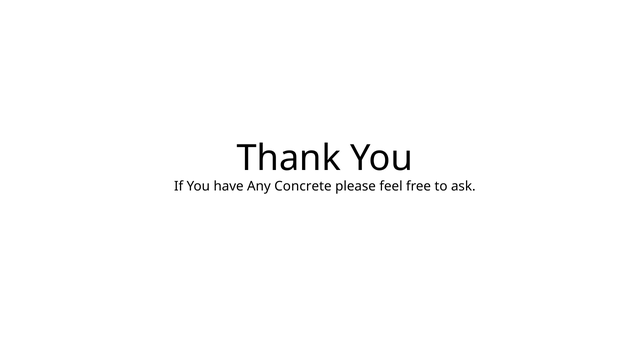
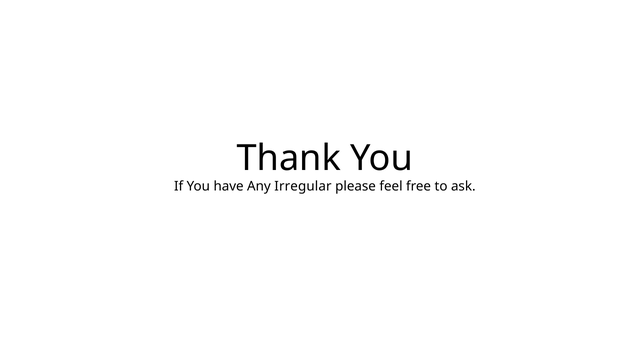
Concrete: Concrete -> Irregular (303, 186)
